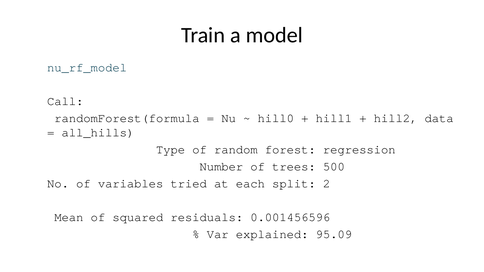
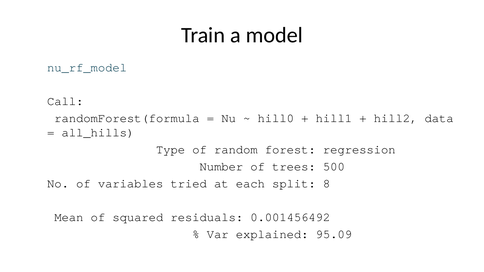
2: 2 -> 8 (327, 184)
0.001456596: 0.001456596 -> 0.001456492 (290, 218)
